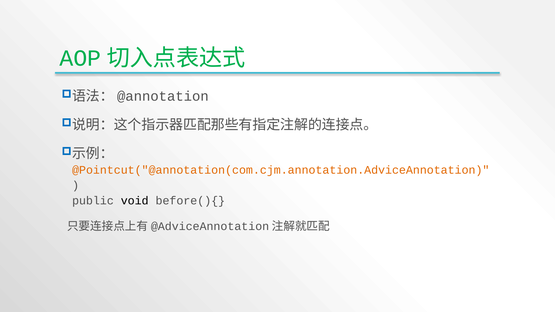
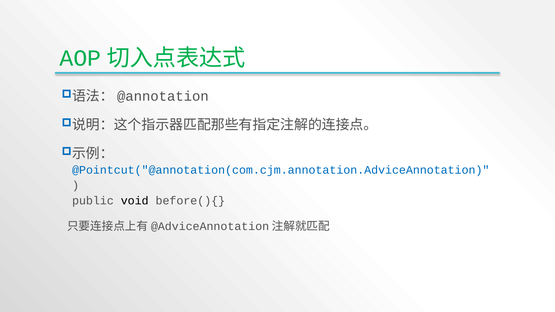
@Pointcut("@annotation(com.cjm.annotation.AdviceAnnotation colour: orange -> blue (281, 170)
